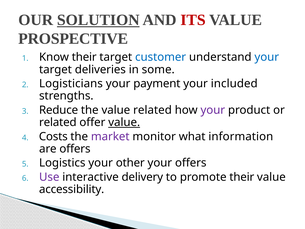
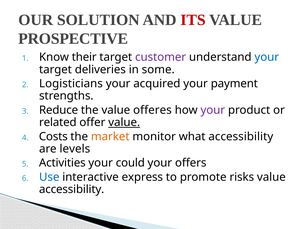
SOLUTION underline: present -> none (98, 20)
customer colour: blue -> purple (161, 57)
payment: payment -> acquired (157, 83)
included: included -> payment (234, 83)
value related: related -> offeres (152, 110)
market colour: purple -> orange (110, 136)
what information: information -> accessibility (241, 136)
are offers: offers -> levels (75, 149)
Logistics: Logistics -> Activities (62, 163)
other: other -> could (130, 163)
Use colour: purple -> blue (49, 177)
delivery: delivery -> express (142, 177)
promote their: their -> risks (242, 177)
